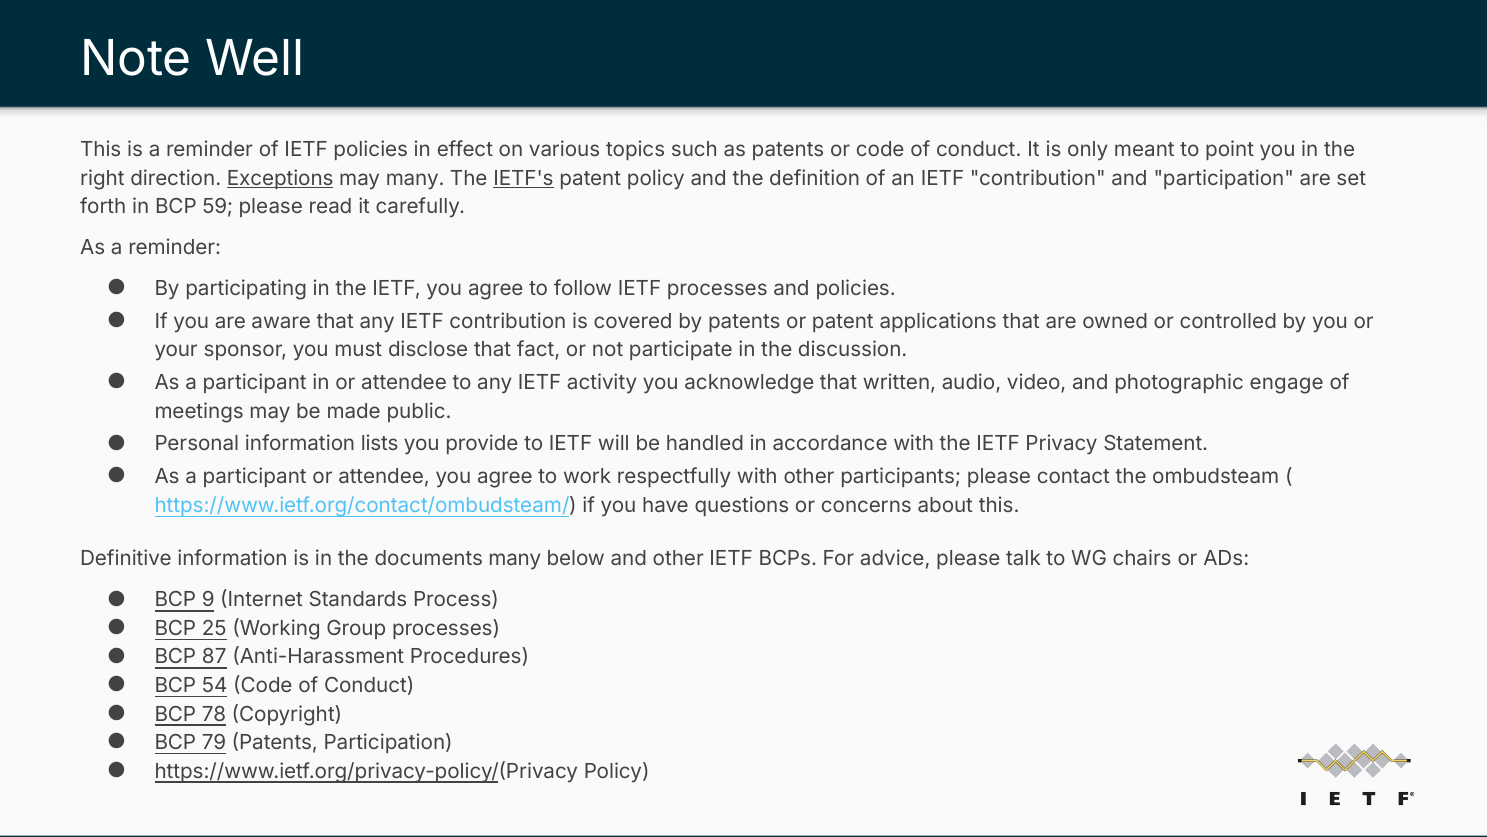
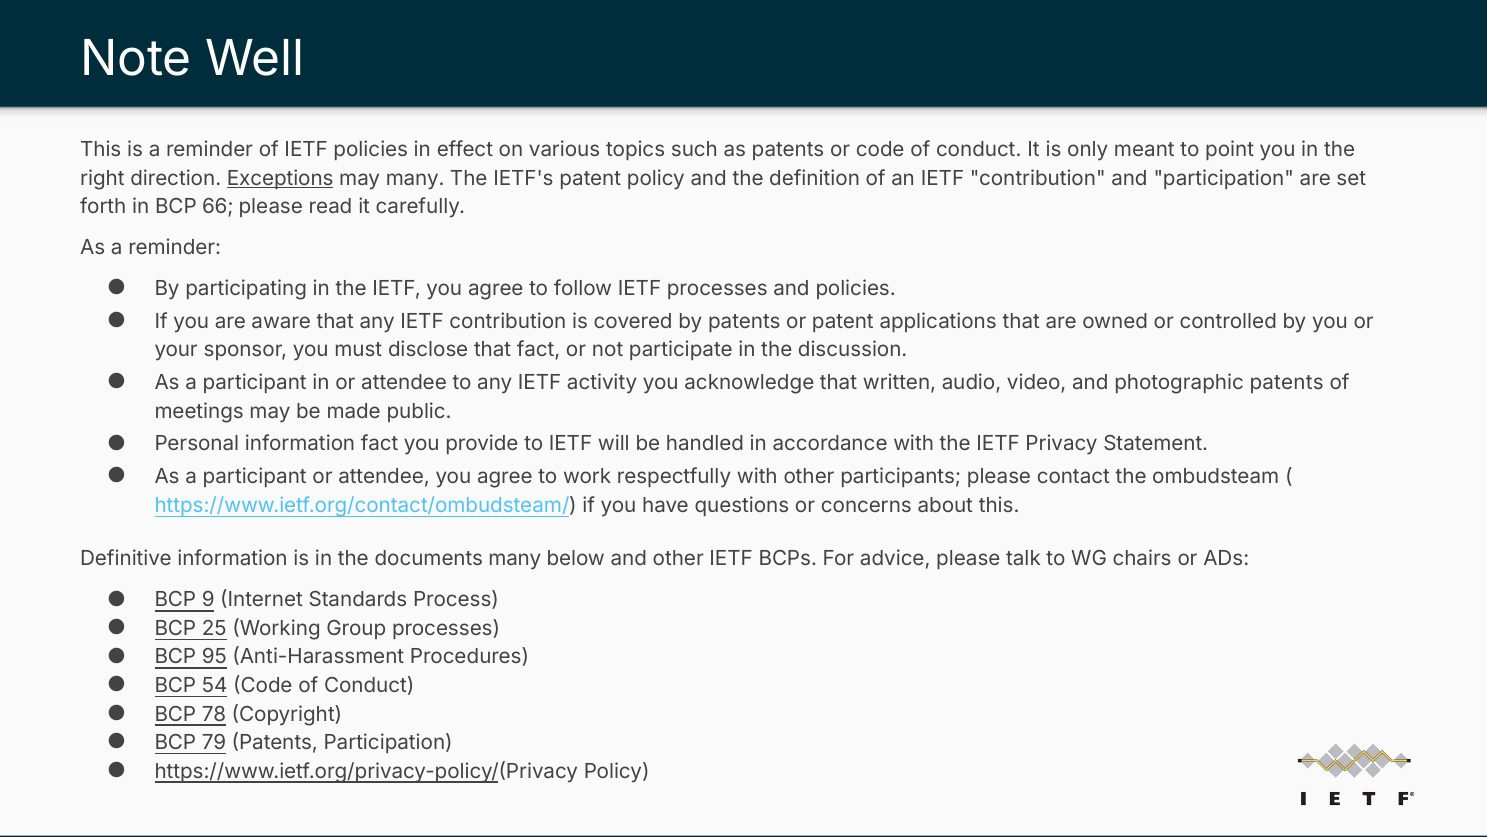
IETF's underline: present -> none (523, 178)
59: 59 -> 66 (218, 207)
photographic engage: engage -> patents (1287, 383)
information lists: lists -> fact (380, 444)
87: 87 -> 95 (214, 657)
